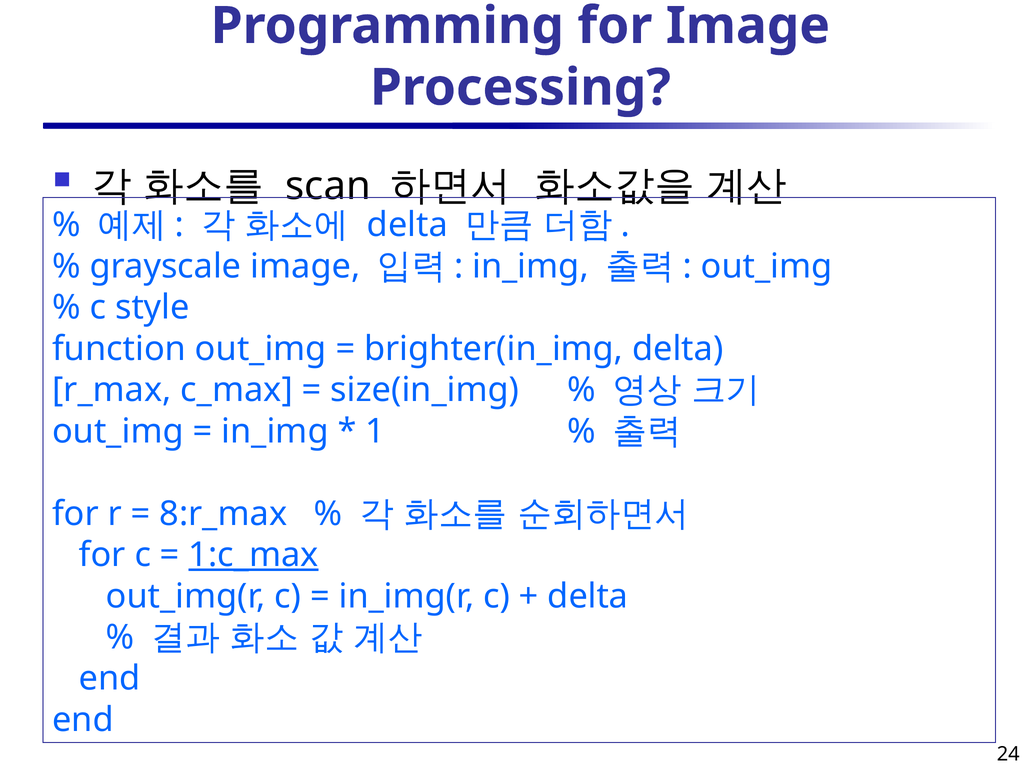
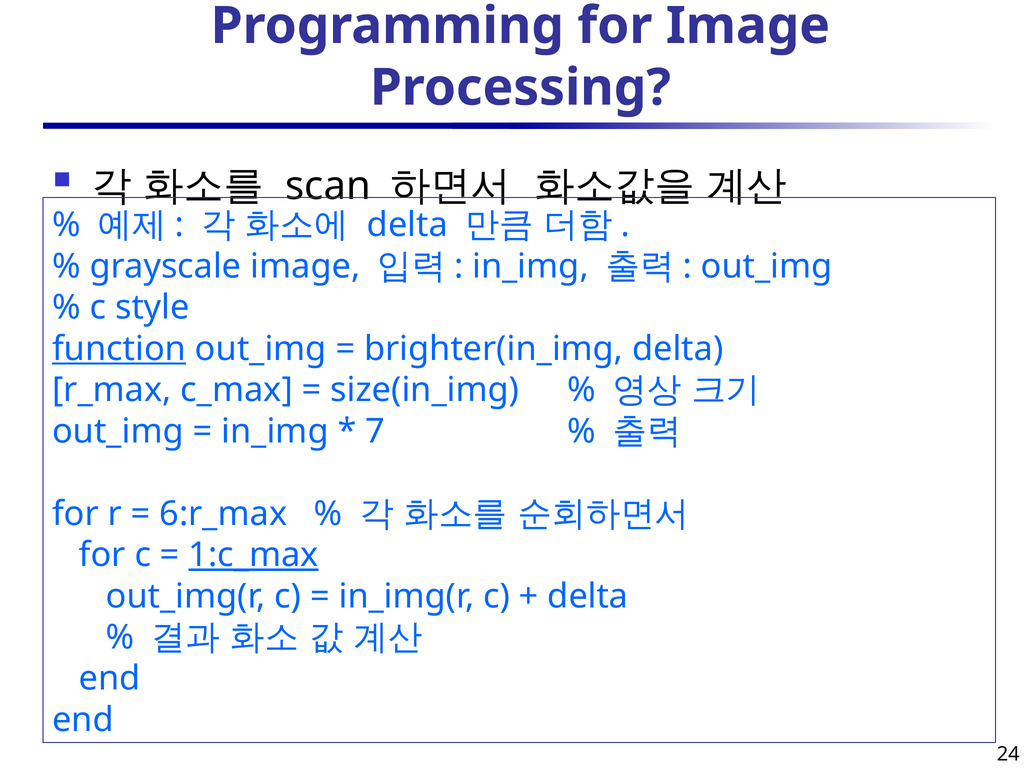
function underline: none -> present (119, 349)
1: 1 -> 7 (375, 431)
8:r_max: 8:r_max -> 6:r_max (223, 513)
